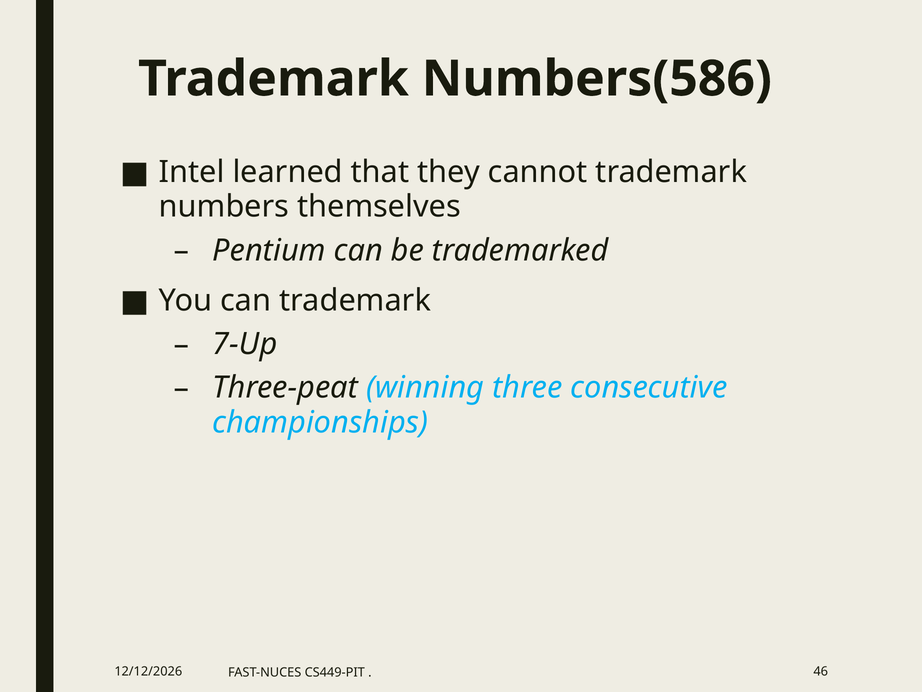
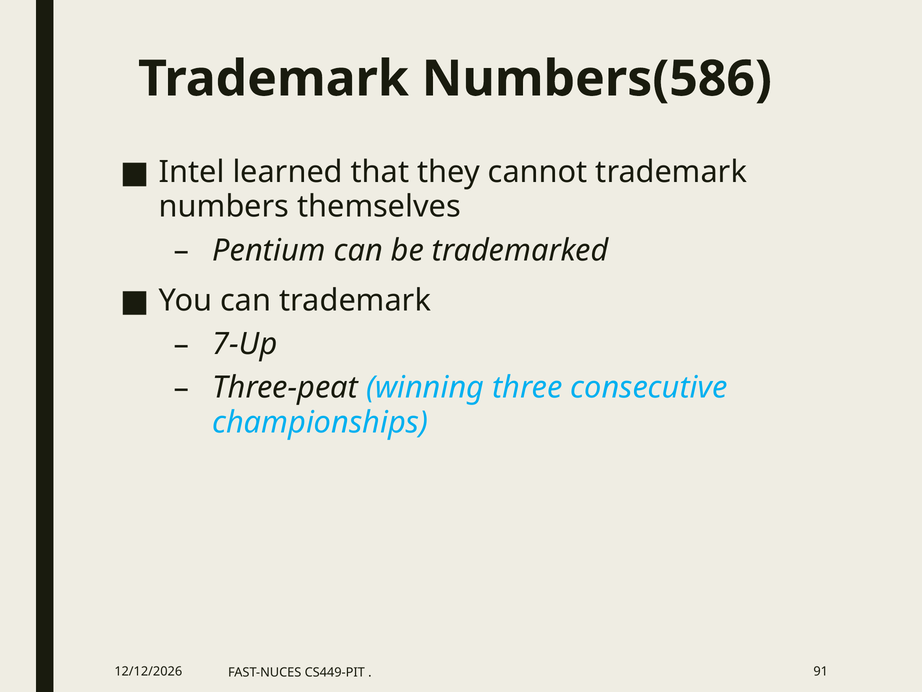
46: 46 -> 91 (821, 671)
